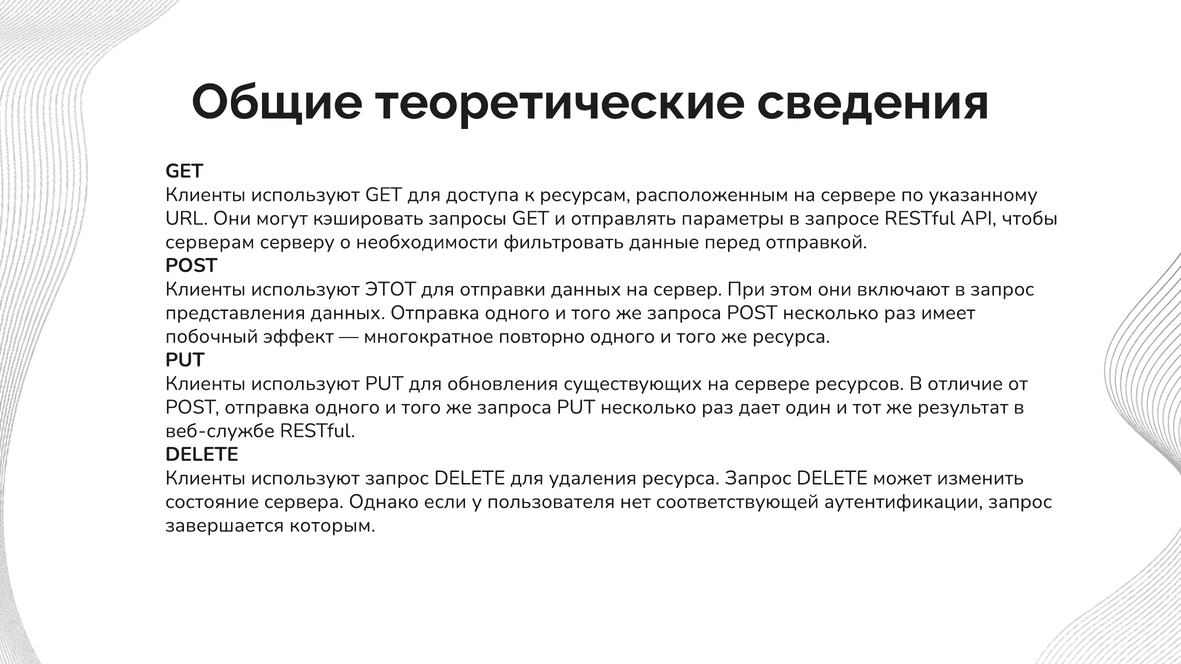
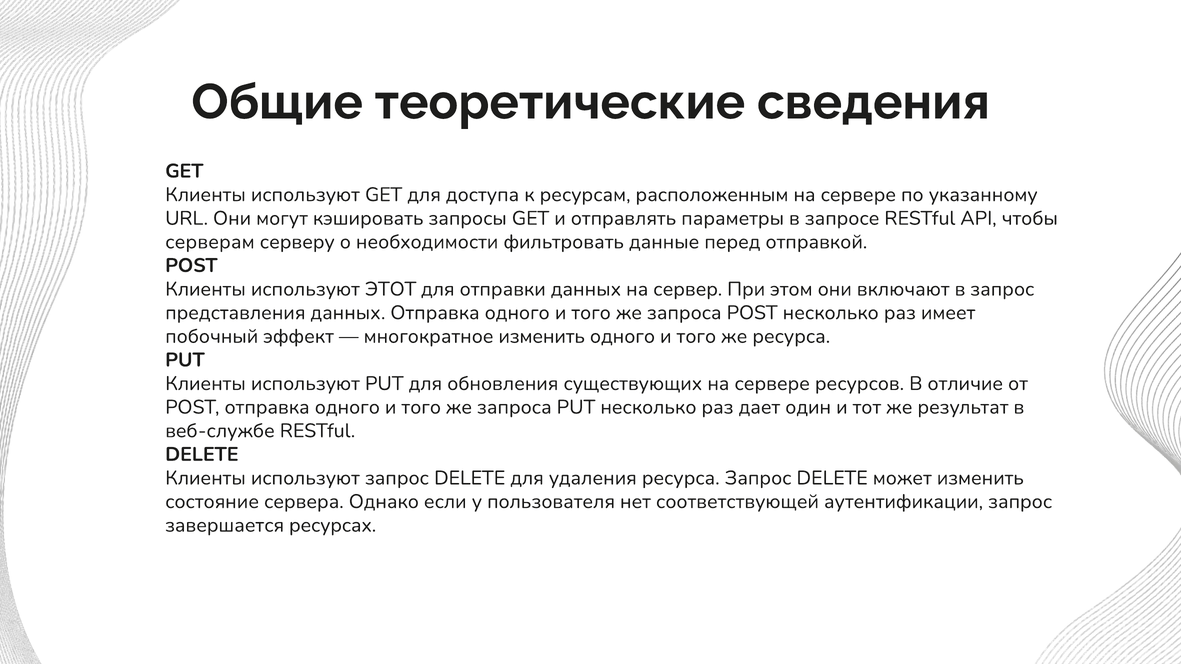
многократное повторно: повторно -> изменить (542, 336)
которым: которым -> ресурсах (333, 525)
